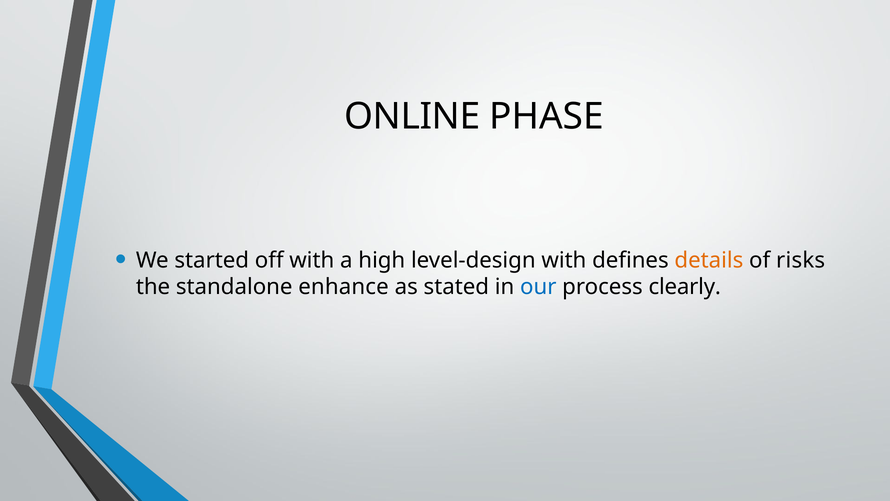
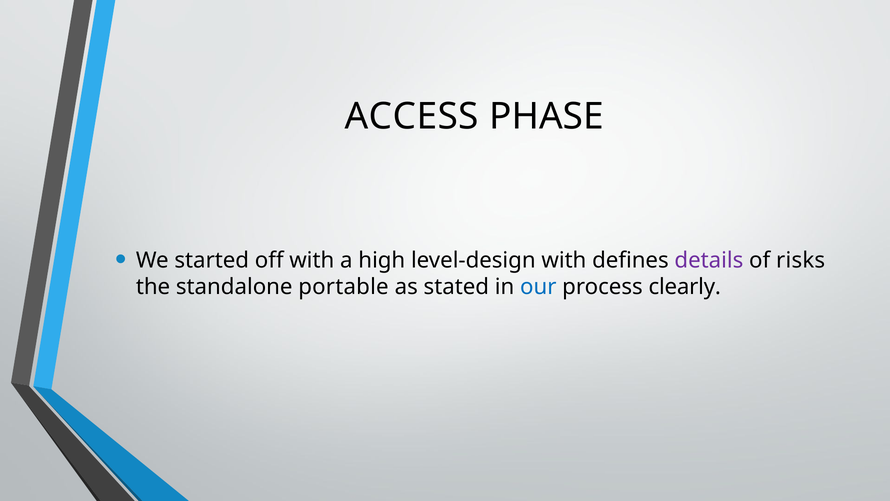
ONLINE: ONLINE -> ACCESS (412, 117)
details colour: orange -> purple (709, 260)
enhance: enhance -> portable (343, 287)
